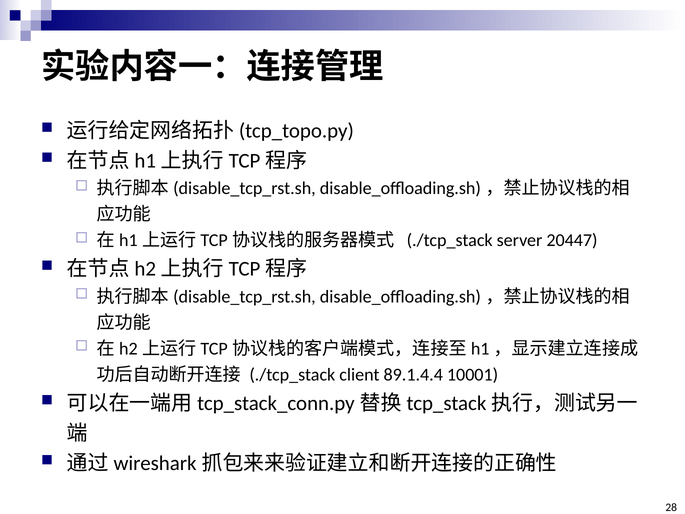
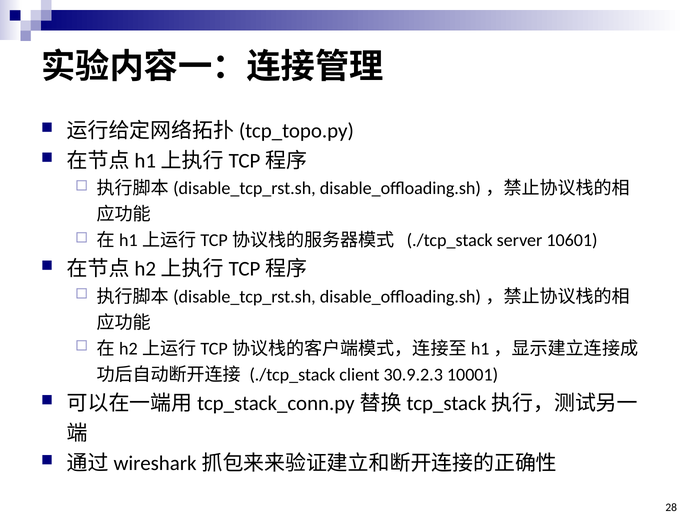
20447: 20447 -> 10601 (572, 240)
89.1.4.4: 89.1.4.4 -> 30.9.2.3 (413, 374)
